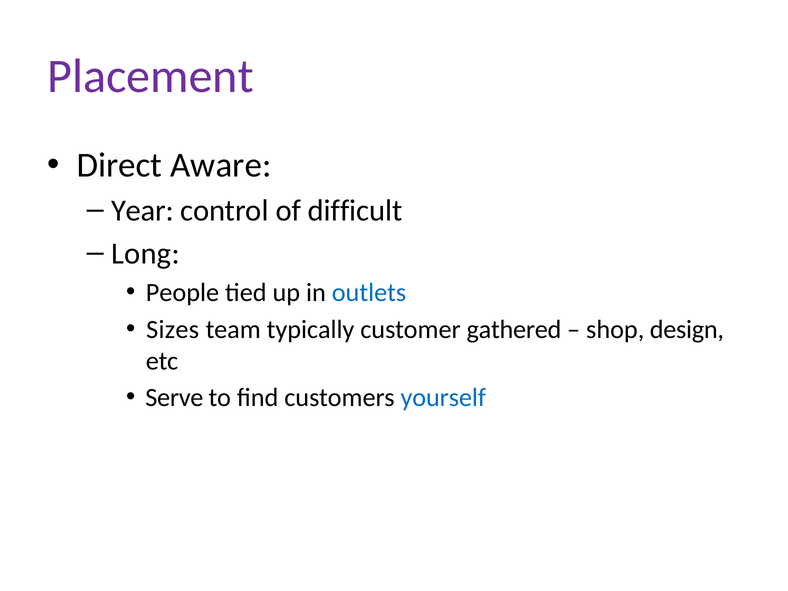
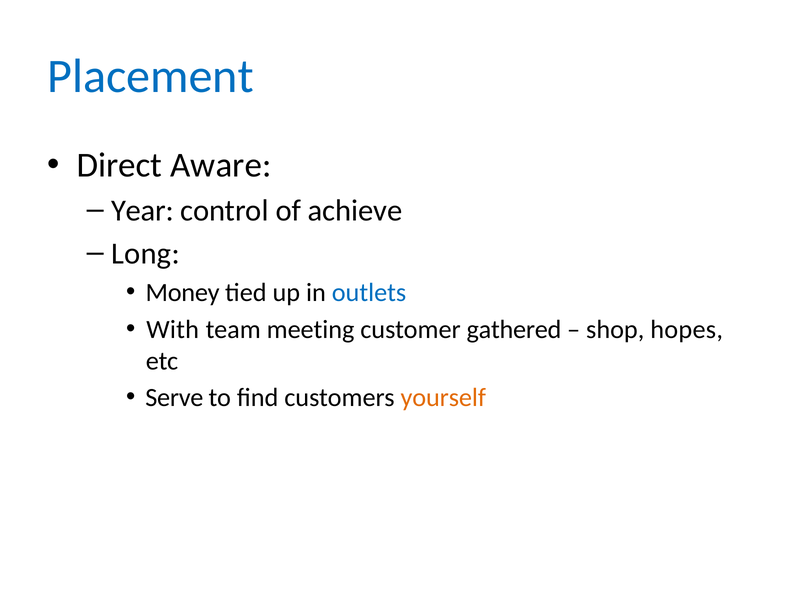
Placement colour: purple -> blue (151, 76)
difficult: difficult -> achieve (355, 211)
People: People -> Money (183, 293)
Sizes: Sizes -> With (173, 329)
typically: typically -> meeting (311, 329)
design: design -> hopes (687, 329)
yourself colour: blue -> orange (443, 398)
